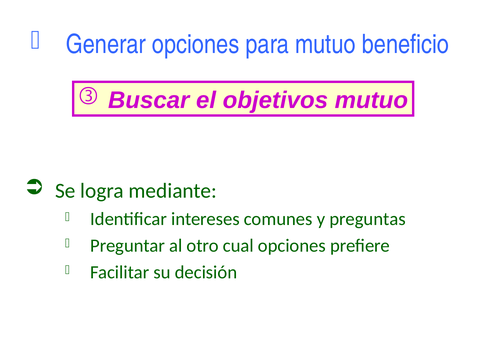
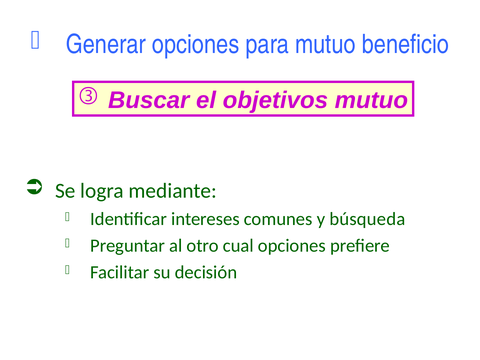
preguntas: preguntas -> búsqueda (367, 219)
